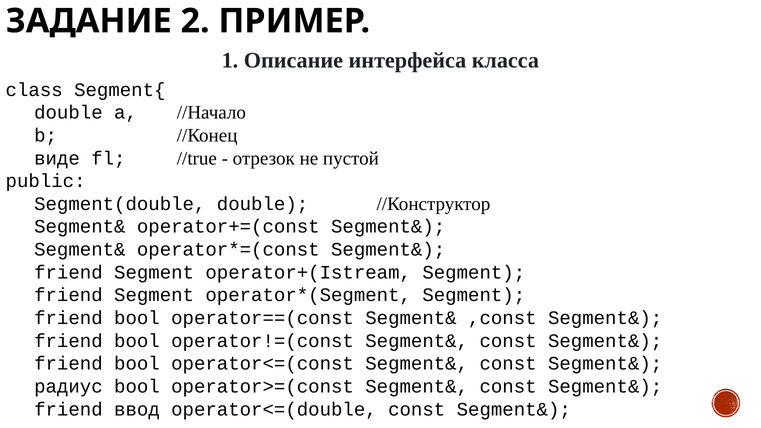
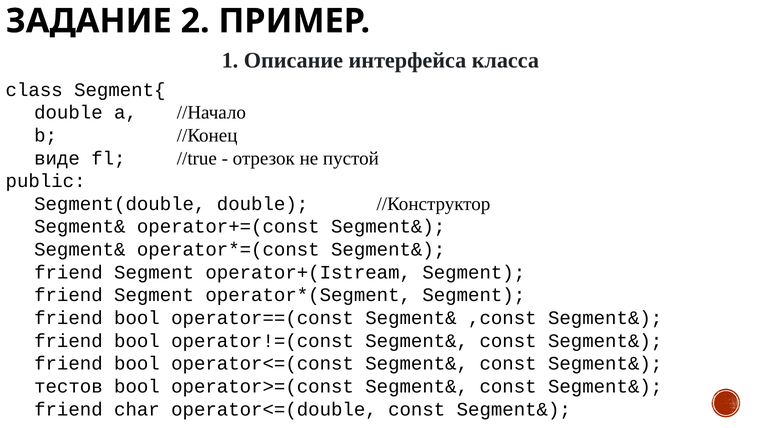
радиус: радиус -> тестов (68, 387)
ввод: ввод -> char (137, 409)
